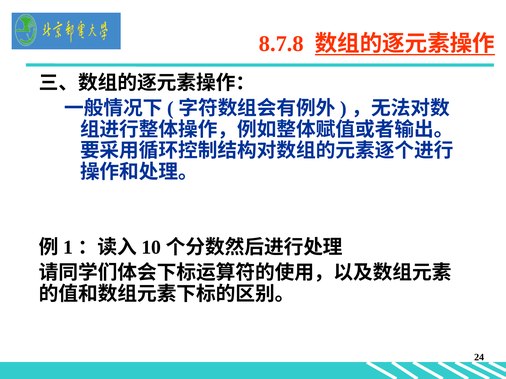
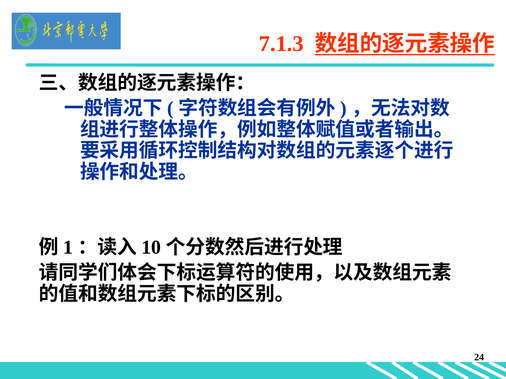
8.7.8: 8.7.8 -> 7.1.3 (281, 44)
